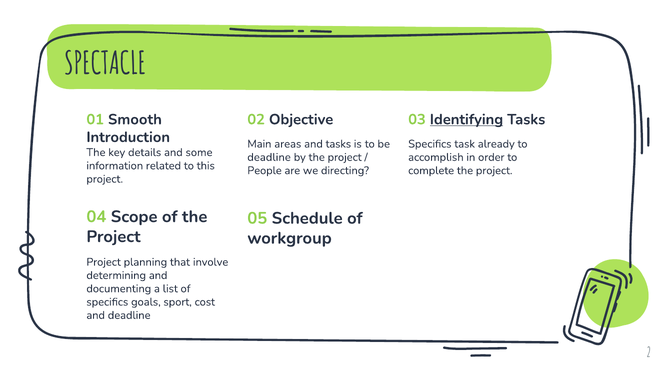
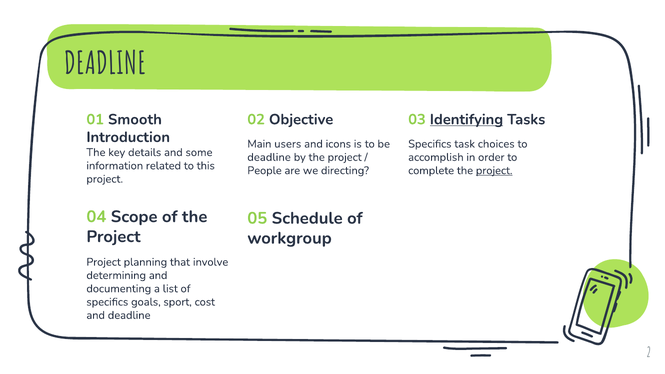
SPECTACLE: SPECTACLE -> DEADLINE (105, 64)
areas: areas -> users (288, 144)
and tasks: tasks -> icons (338, 144)
already: already -> choices (496, 144)
project underline: none -> present (494, 171)
